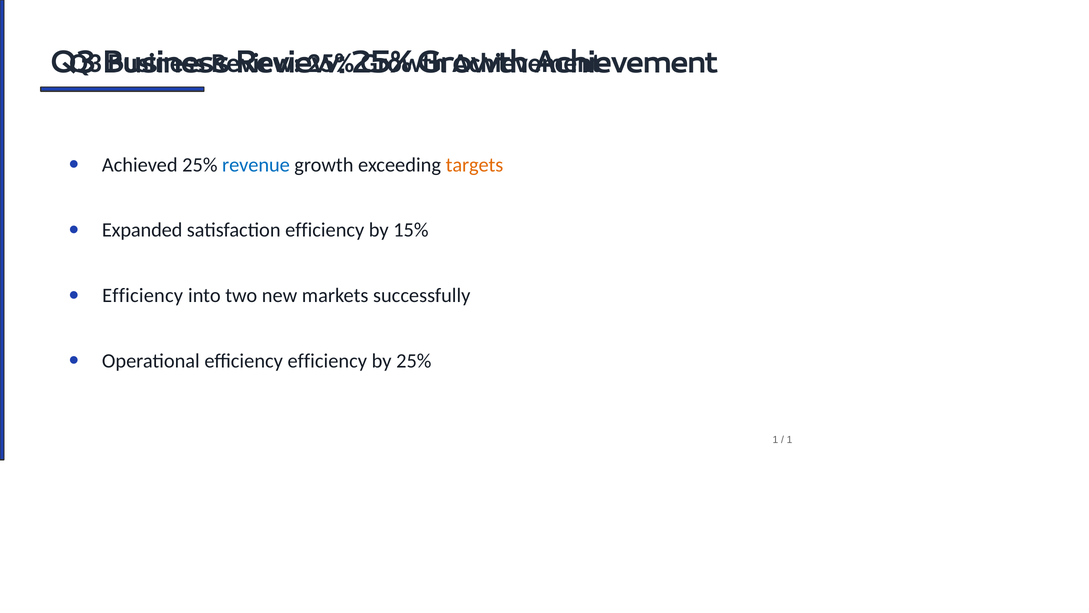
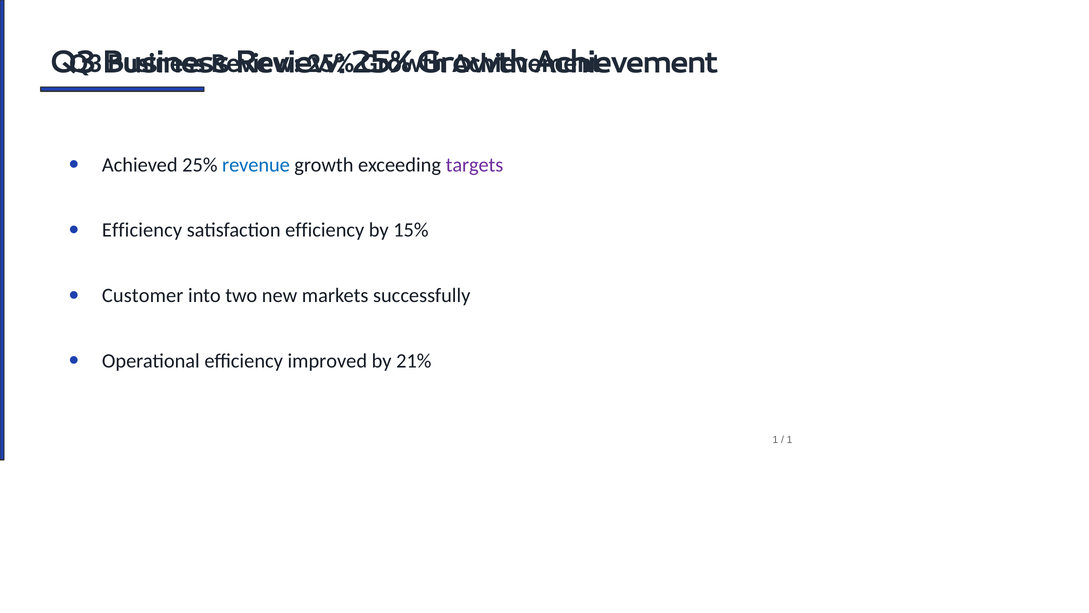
targets colour: orange -> purple (474, 165)
Expanded: Expanded -> Efficiency (142, 230)
Efficiency: Efficiency -> Customer (143, 295)
efficiency efficiency: efficiency -> improved (327, 361)
by 25%: 25% -> 21% (414, 361)
